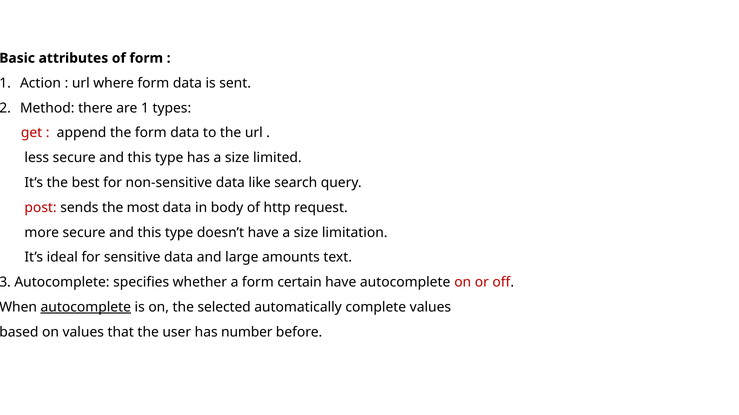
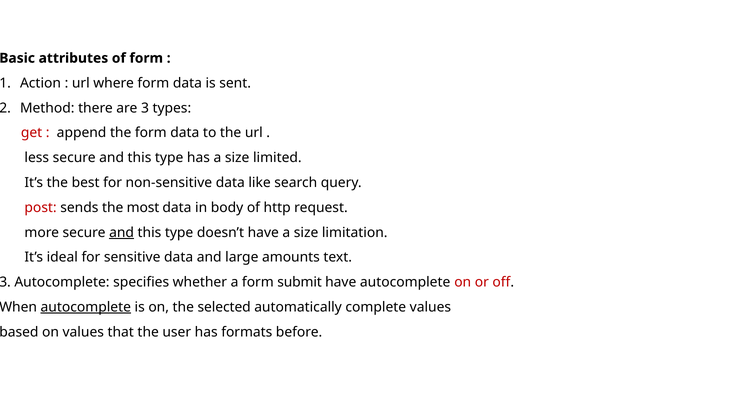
are 1: 1 -> 3 (145, 108)
and underline: none -> present (122, 233)
certain: certain -> submit (300, 283)
number: number -> formats (247, 333)
